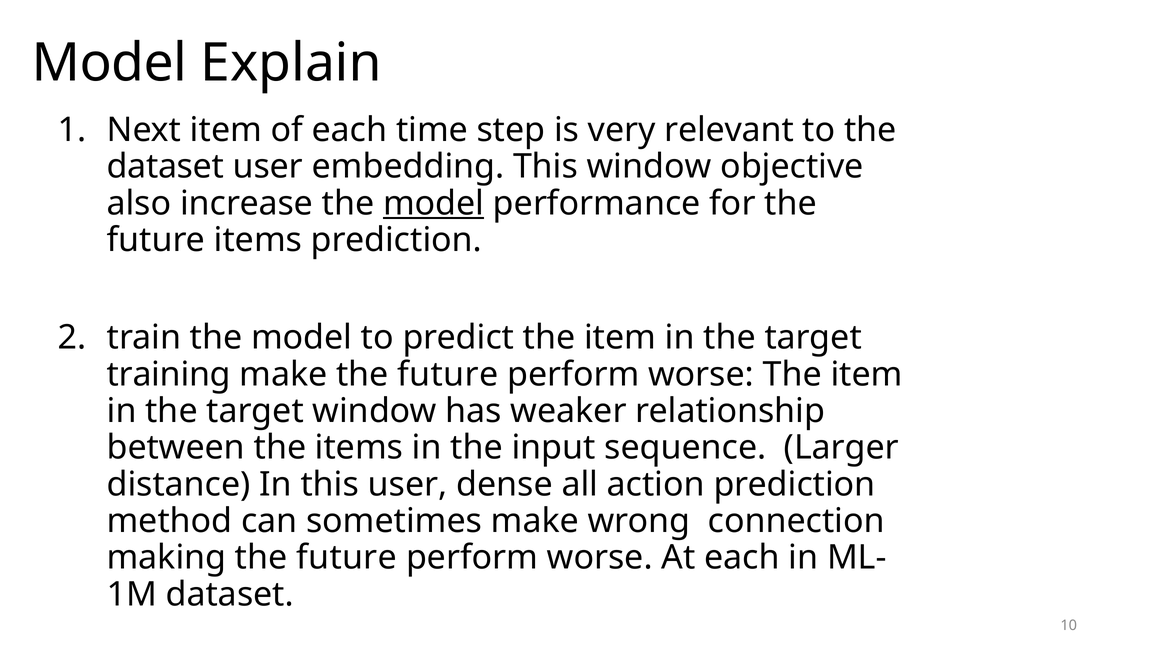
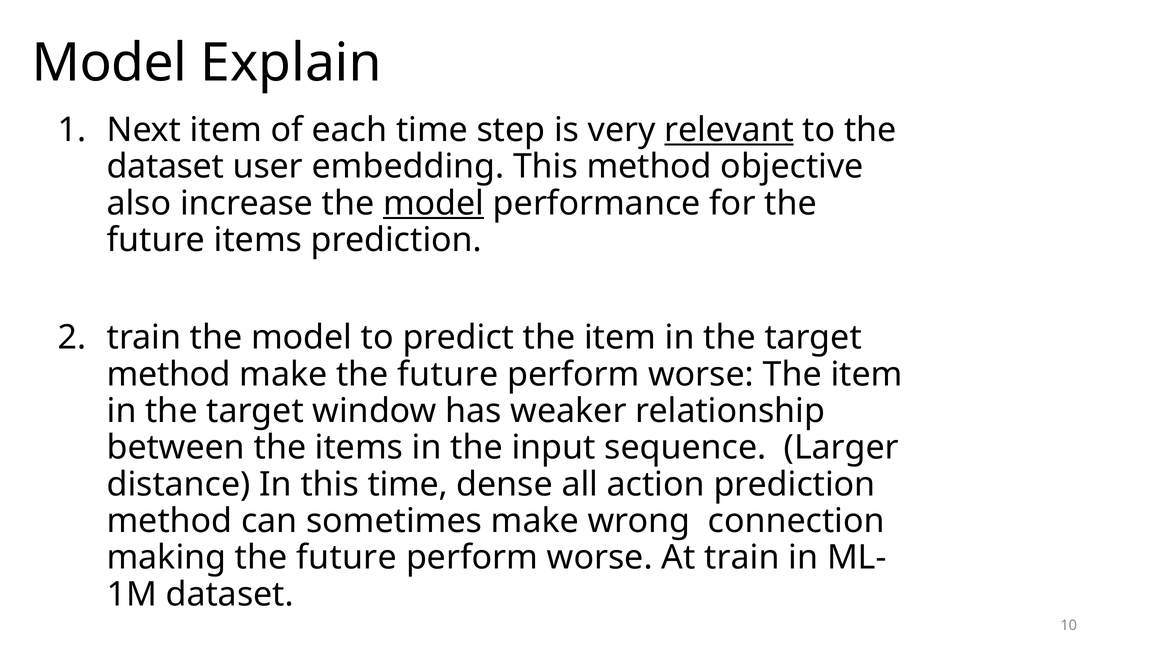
relevant underline: none -> present (729, 130)
This window: window -> method (649, 167)
training: training -> method (169, 374)
this user: user -> time (408, 484)
At each: each -> train (742, 558)
